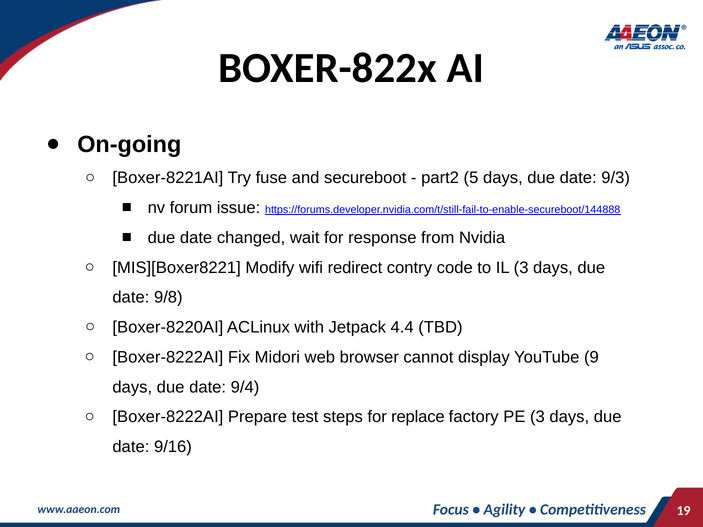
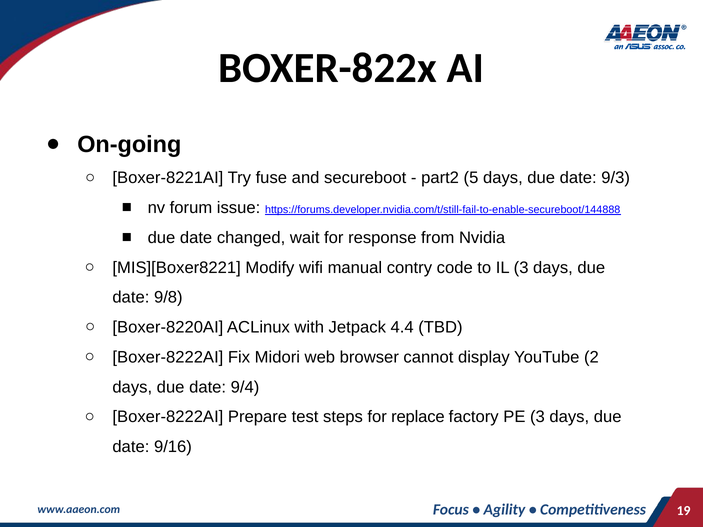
redirect: redirect -> manual (355, 268)
9: 9 -> 2 (591, 357)
